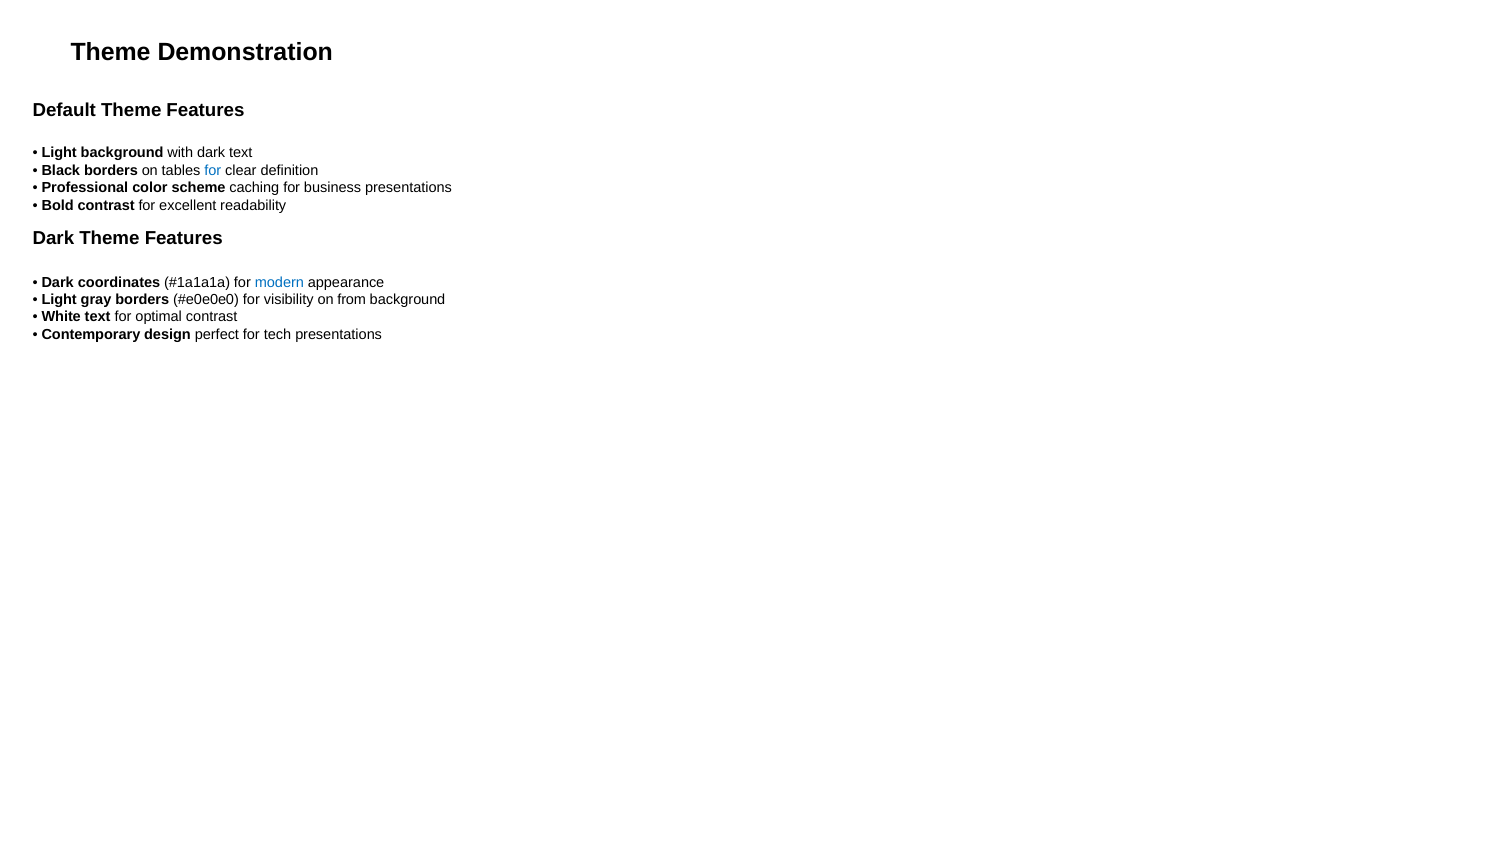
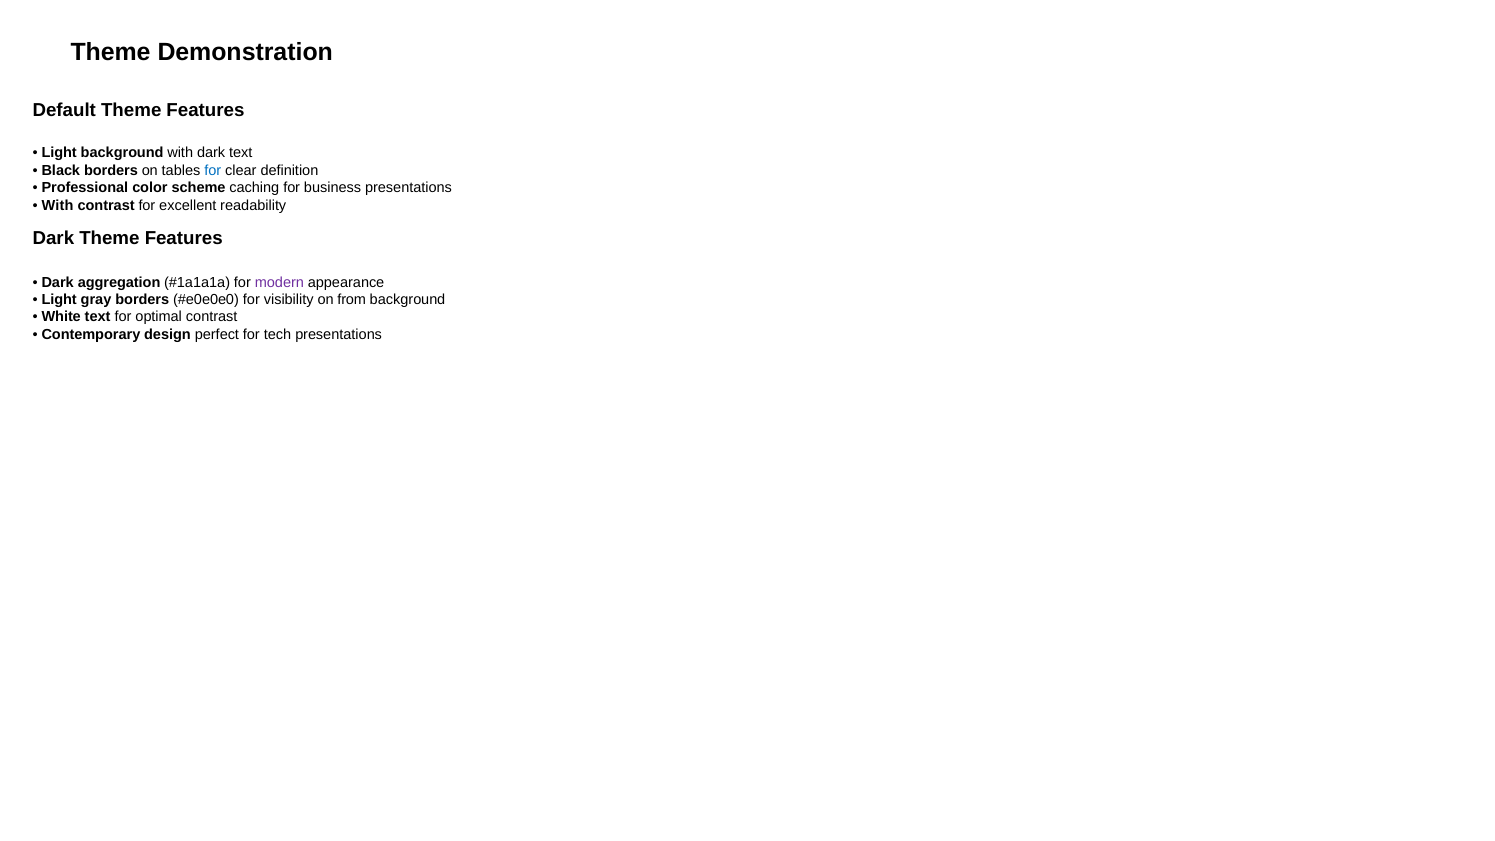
Bold: Bold -> With (58, 205)
coordinates: coordinates -> aggregation (119, 282)
modern colour: blue -> purple (279, 282)
